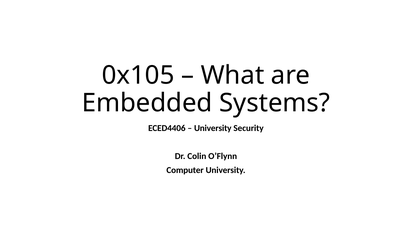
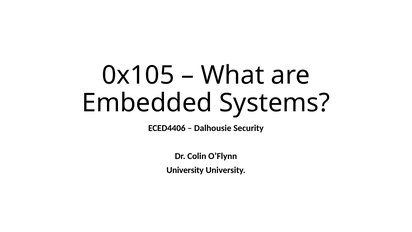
University: University -> Dalhousie (213, 128)
Computer: Computer -> University (185, 170)
